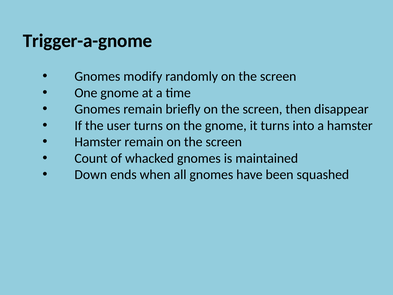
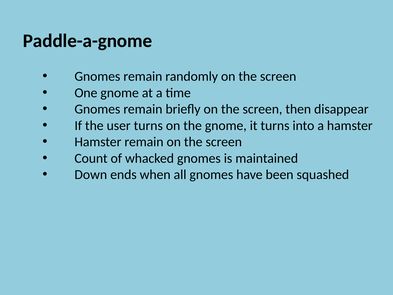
Trigger-a-gnome: Trigger-a-gnome -> Paddle-a-gnome (88, 41)
modify: modify -> remain (143, 76)
